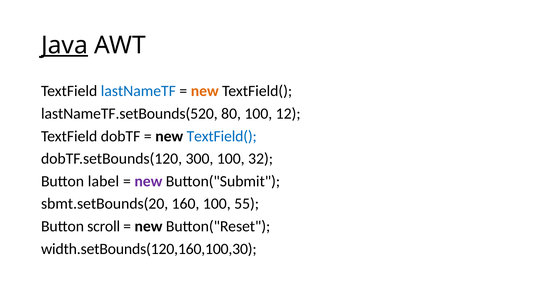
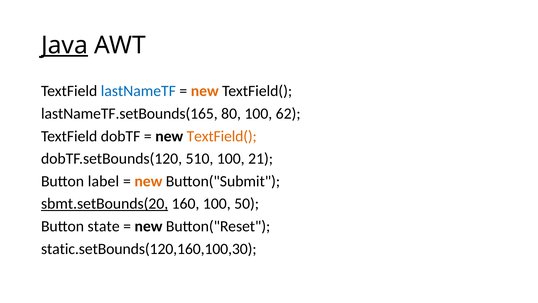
lastNameTF.setBounds(520: lastNameTF.setBounds(520 -> lastNameTF.setBounds(165 (129, 113)
12: 12 -> 62 (288, 113)
TextField( colour: blue -> orange (222, 136)
300: 300 -> 510 (200, 159)
32: 32 -> 21 (261, 159)
new colour: purple -> orange (148, 181)
sbmt.setBounds(20 underline: none -> present (105, 204)
55: 55 -> 50 (247, 204)
scroll: scroll -> state (104, 226)
width.setBounds(120,160,100,30: width.setBounds(120,160,100,30 -> static.setBounds(120,160,100,30 (149, 249)
